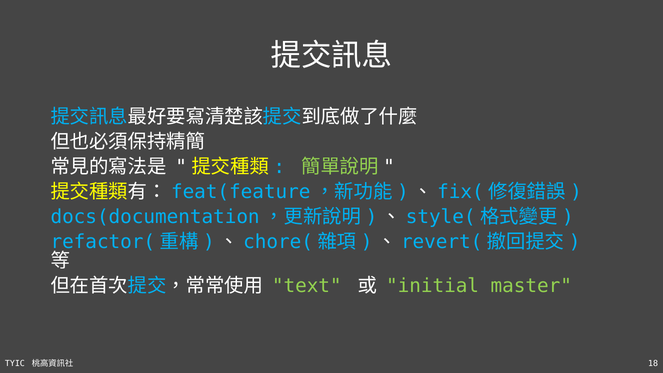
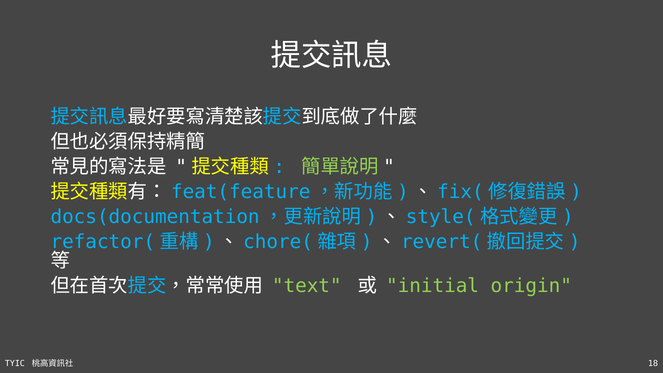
master: master -> origin (531, 286)
